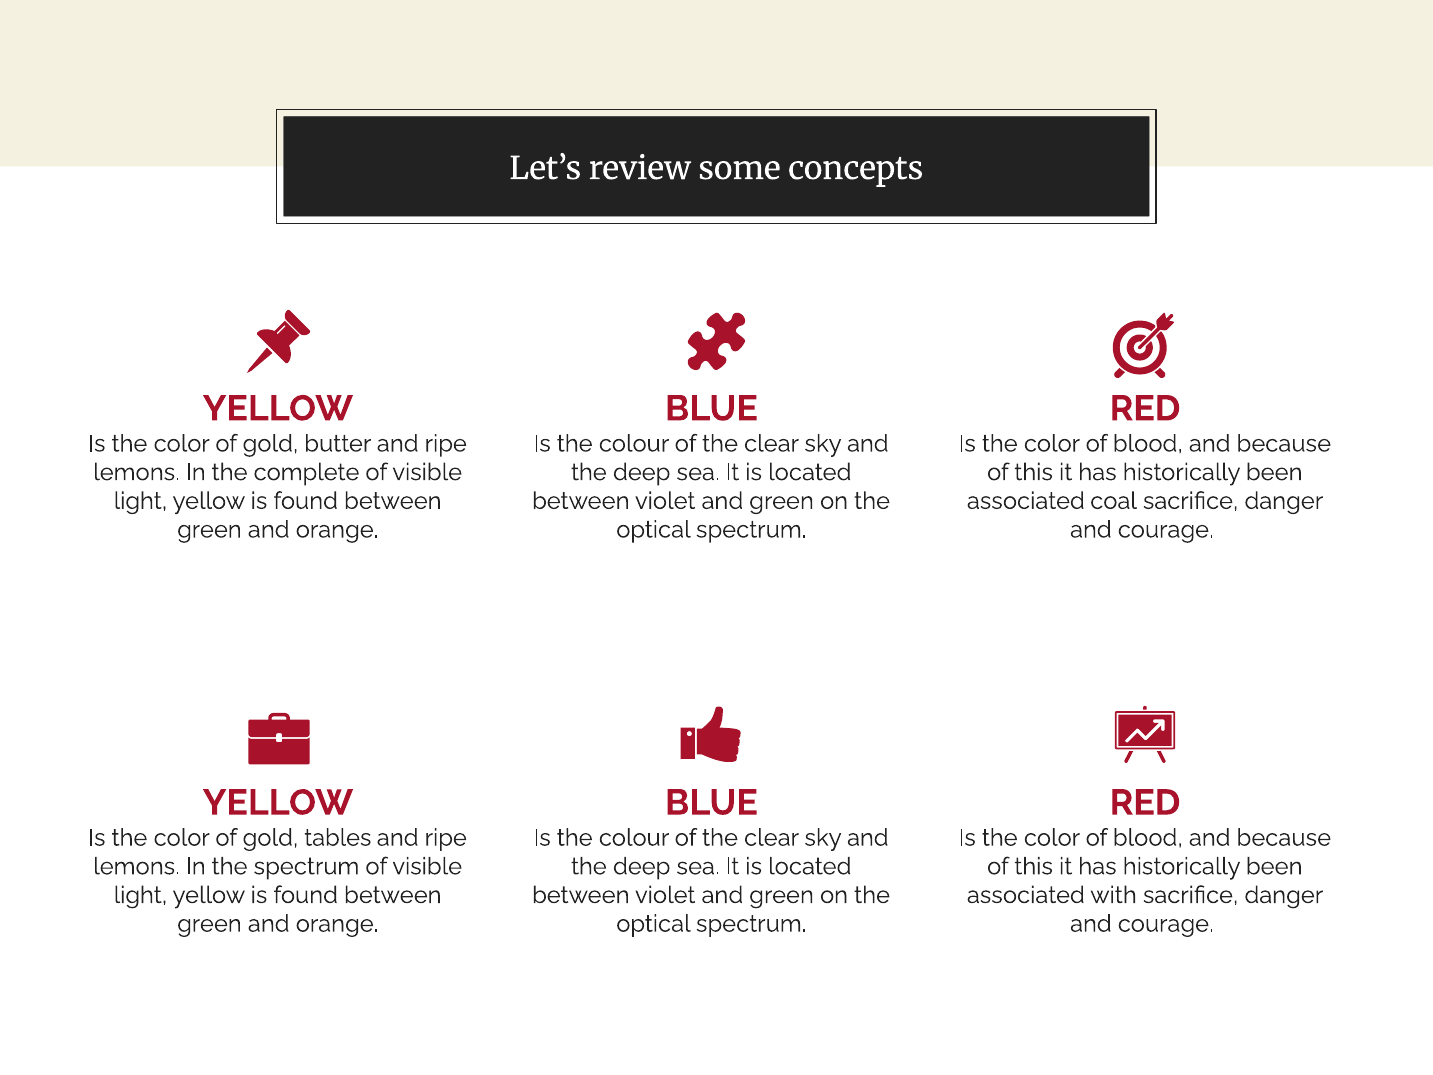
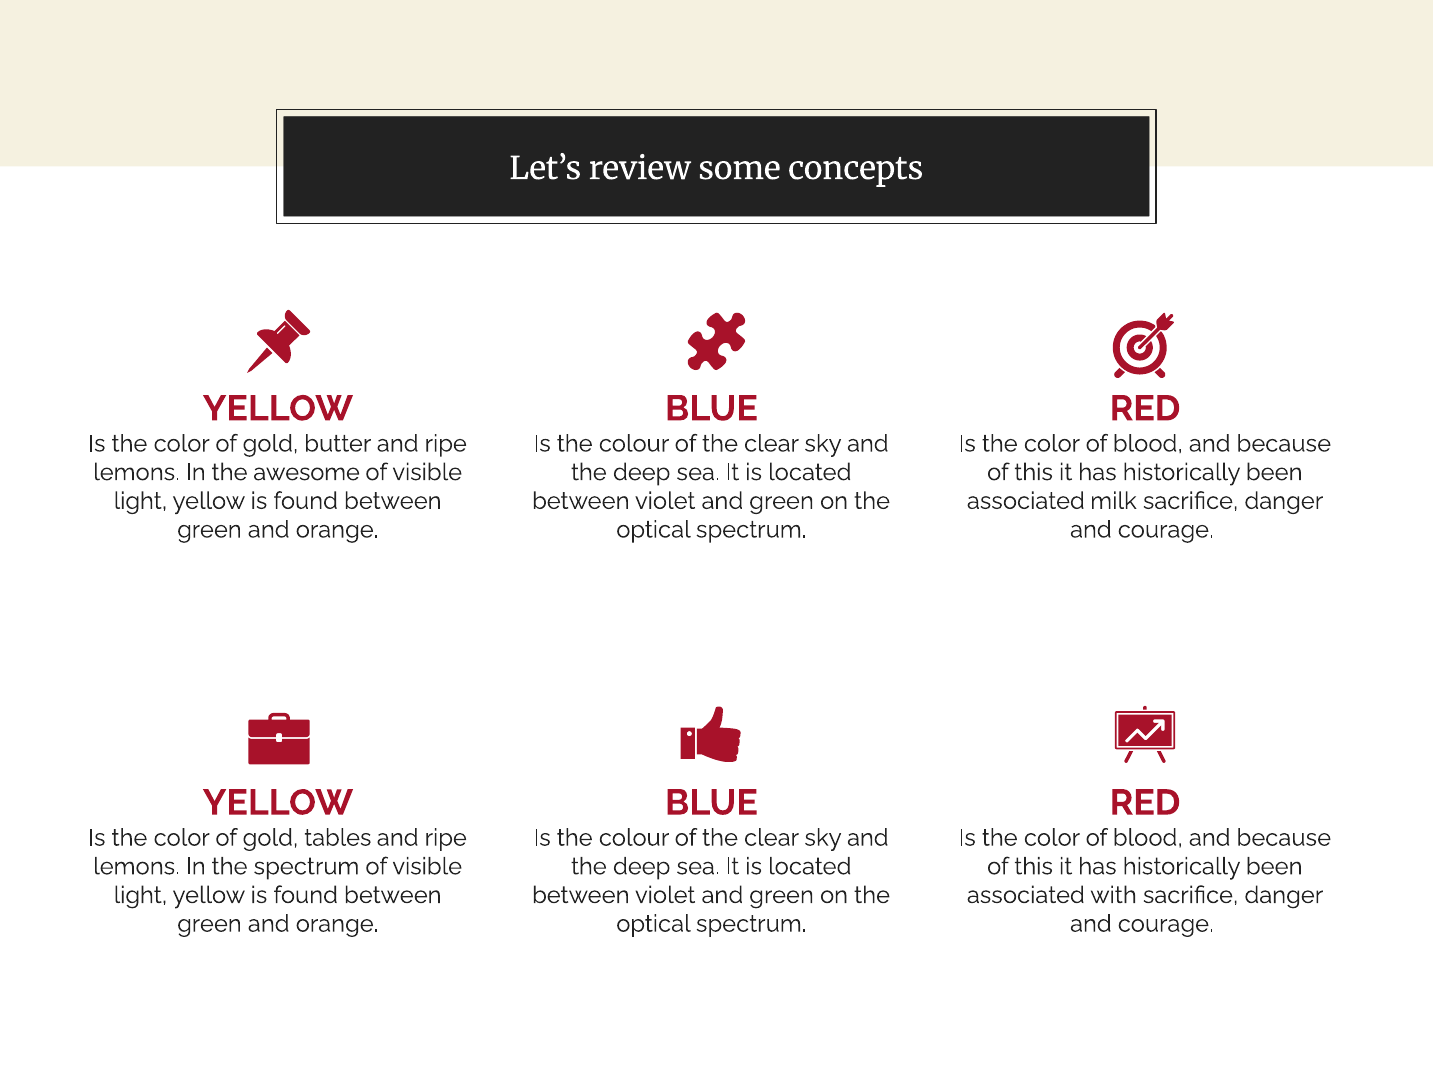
complete: complete -> awesome (307, 472)
coal: coal -> milk (1113, 501)
